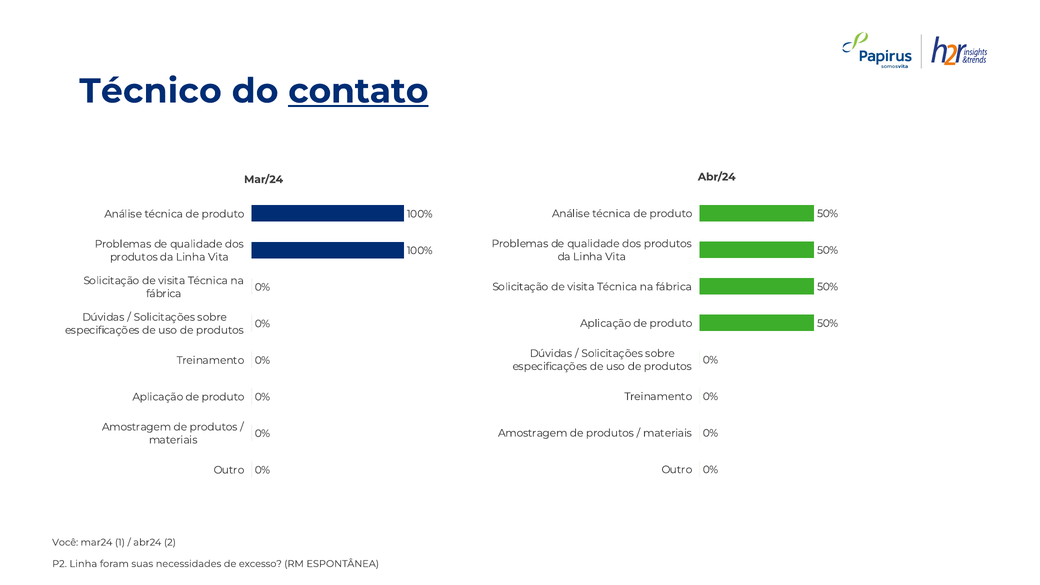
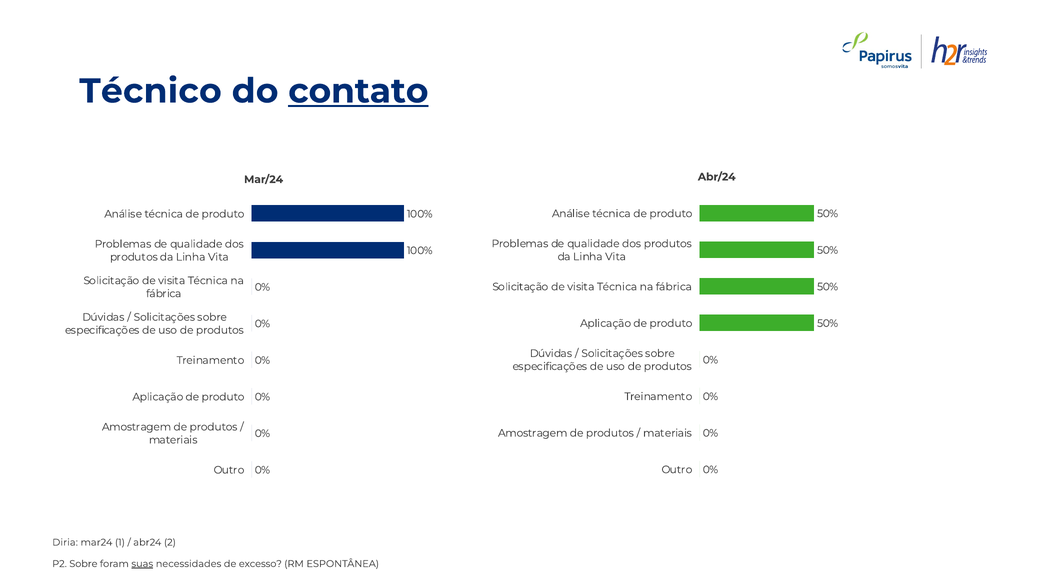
Você: Você -> Diria (65, 542)
P2 Linha: Linha -> Sobre (83, 564)
suas underline: none -> present (142, 564)
